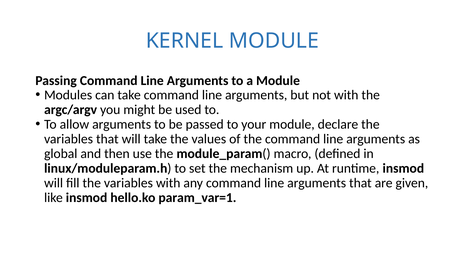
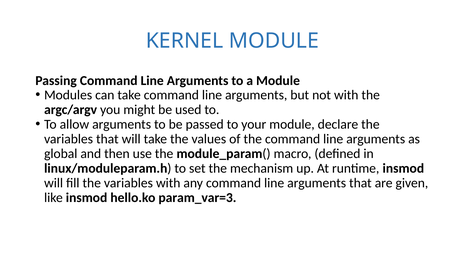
param_var=1: param_var=1 -> param_var=3 (197, 197)
